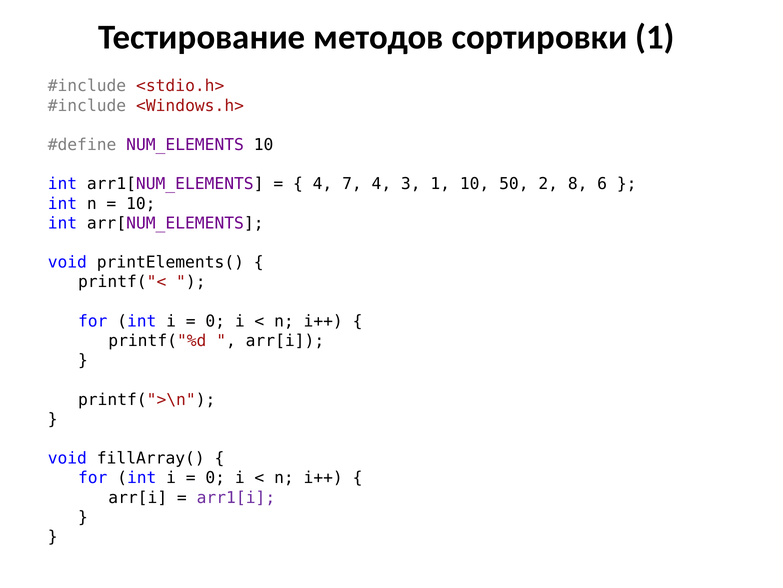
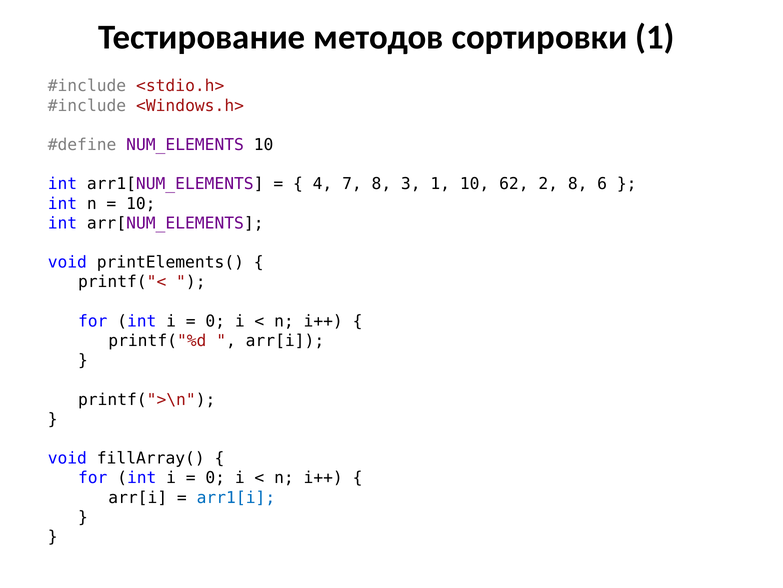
7 4: 4 -> 8 (381, 184)
50: 50 -> 62 (514, 184)
arr1[i colour: purple -> blue (236, 497)
